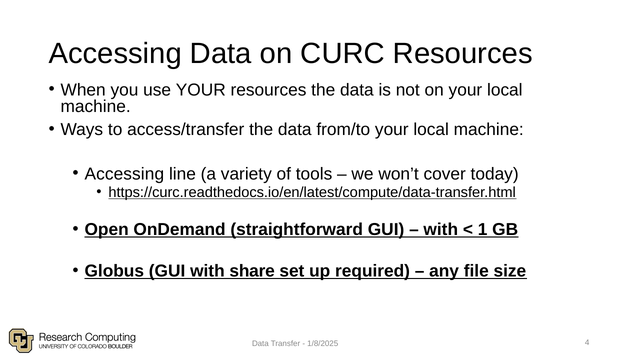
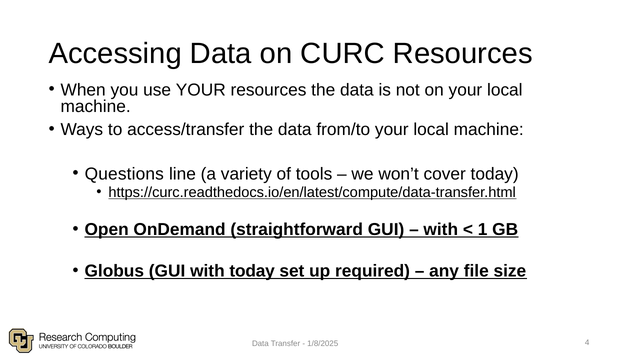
Accessing: Accessing -> Questions (124, 174)
with share: share -> today (252, 271)
